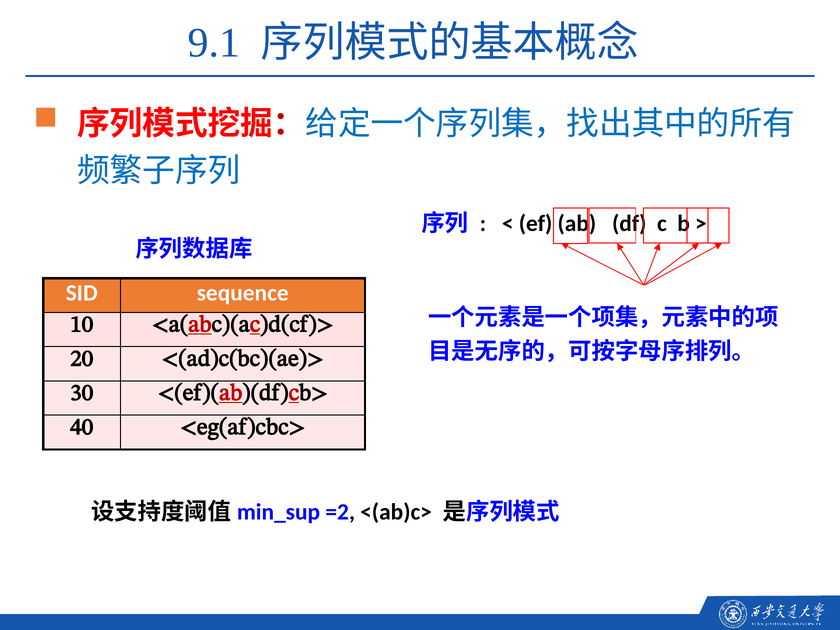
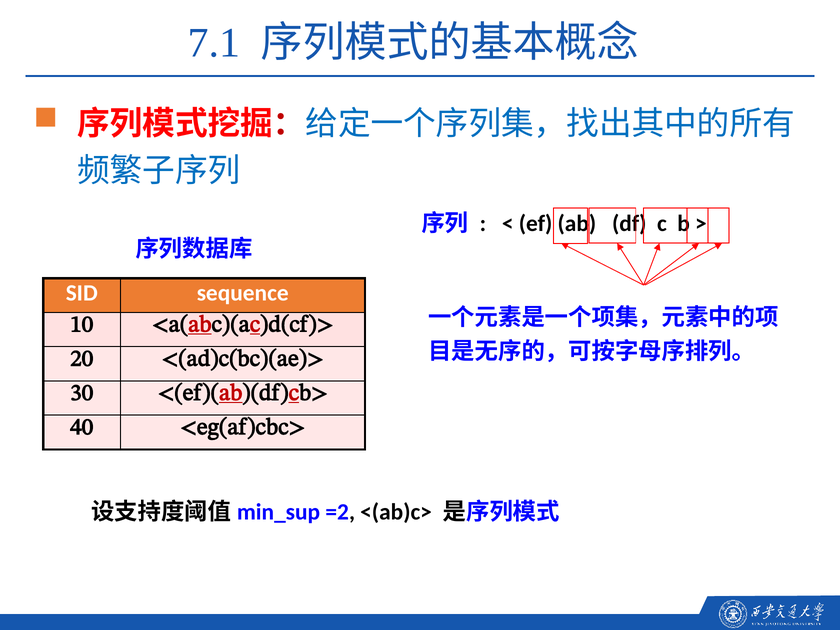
9.1: 9.1 -> 7.1 (214, 43)
